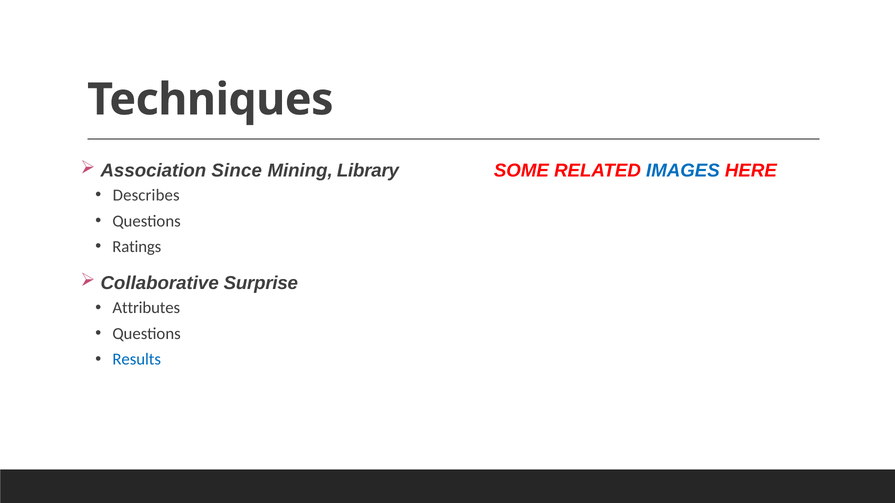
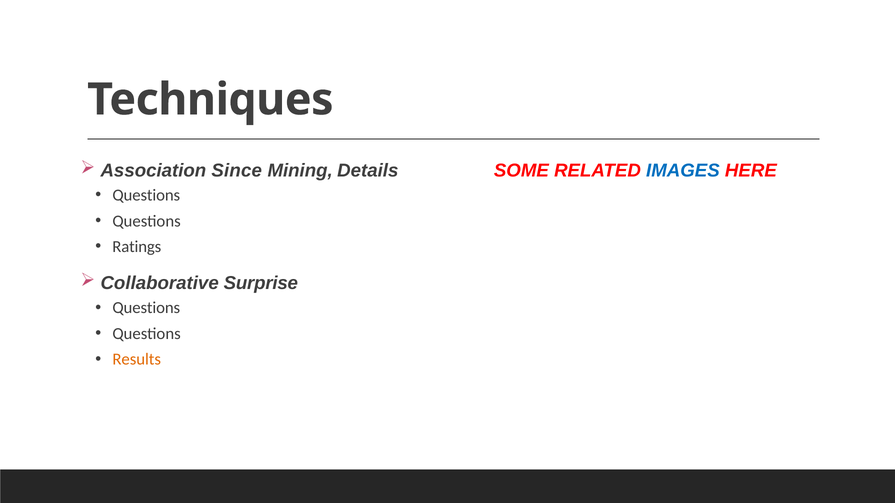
Library: Library -> Details (368, 171)
Describes: Describes -> Questions (146, 196)
Attributes: Attributes -> Questions (146, 308)
Results colour: blue -> orange (137, 360)
